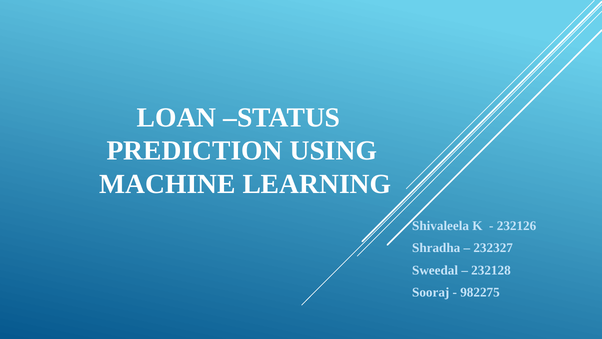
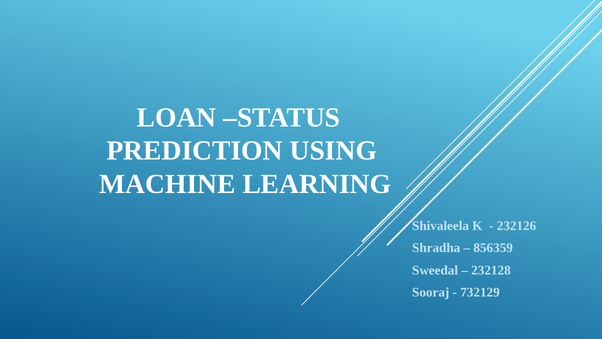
232327: 232327 -> 856359 (493, 248)
982275: 982275 -> 732129 (480, 292)
